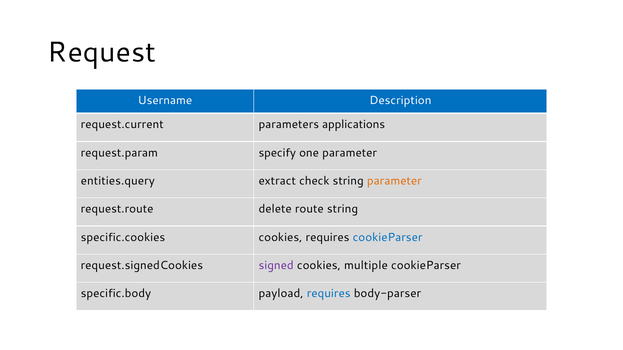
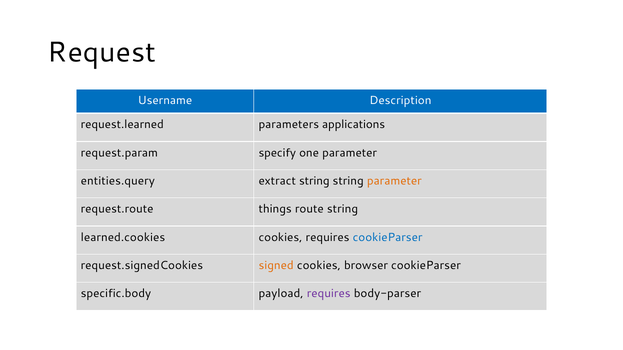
request.current: request.current -> request.learned (122, 125)
extract check: check -> string (314, 181)
delete: delete -> things (275, 209)
specific.cookies: specific.cookies -> learned.cookies (123, 238)
signed colour: purple -> orange (276, 266)
multiple: multiple -> browser (366, 266)
requires colour: blue -> purple (329, 294)
